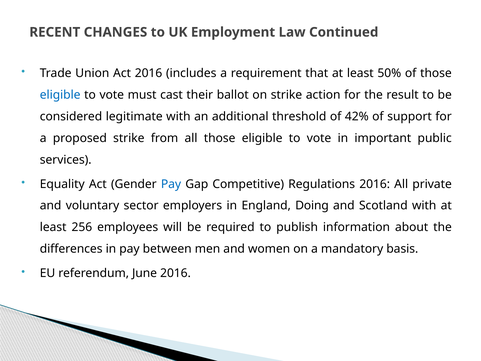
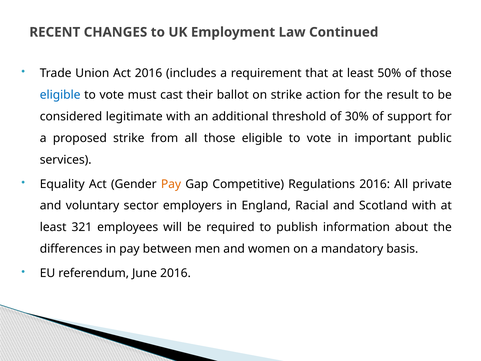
42%: 42% -> 30% (357, 116)
Pay colour: blue -> orange (171, 184)
Doing: Doing -> Racial (312, 206)
256: 256 -> 321 (82, 227)
